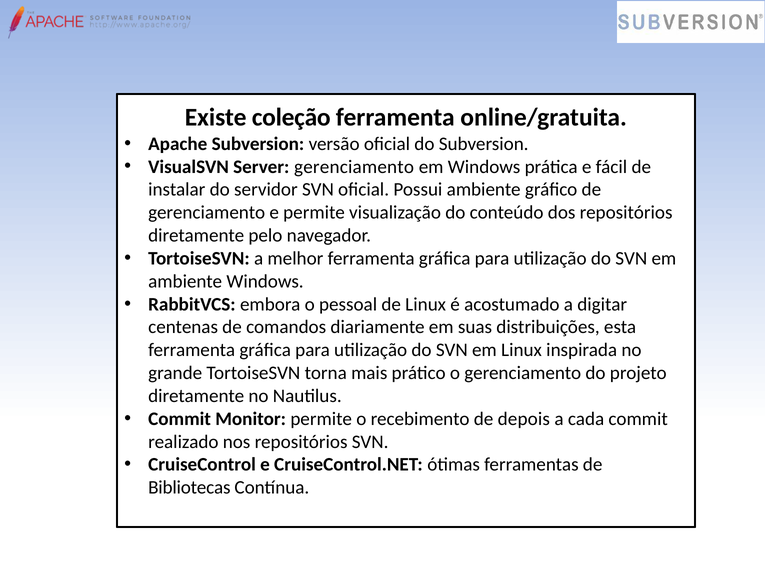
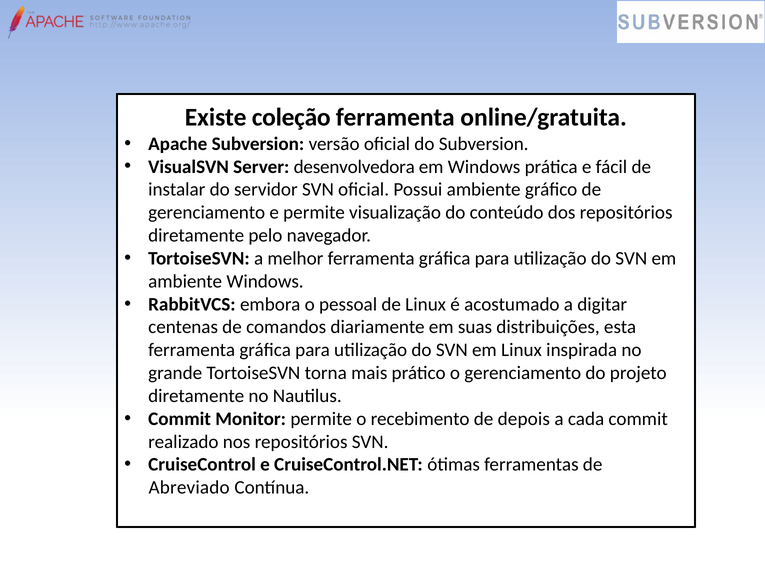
Server gerenciamento: gerenciamento -> desenvolvedora (354, 167)
Bibliotecas: Bibliotecas -> Abreviado (189, 488)
